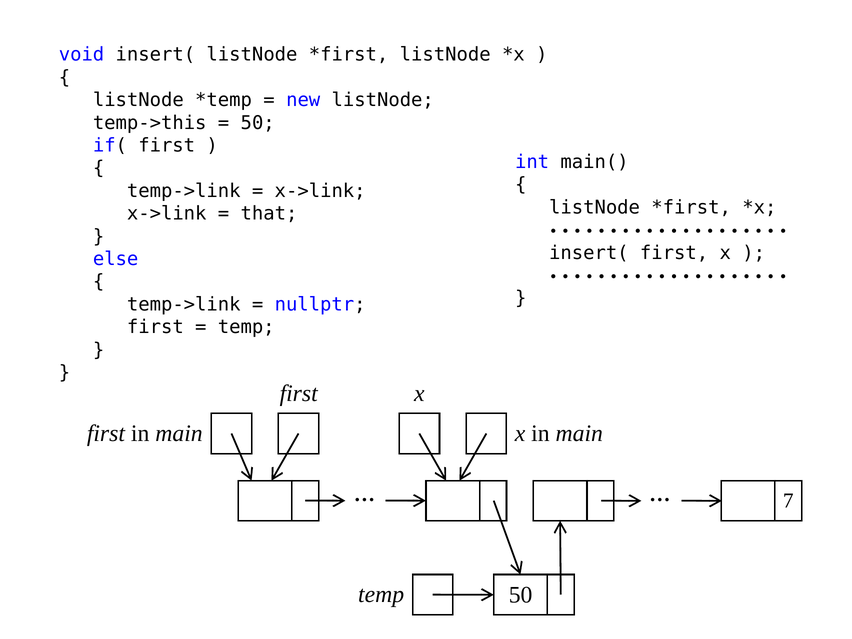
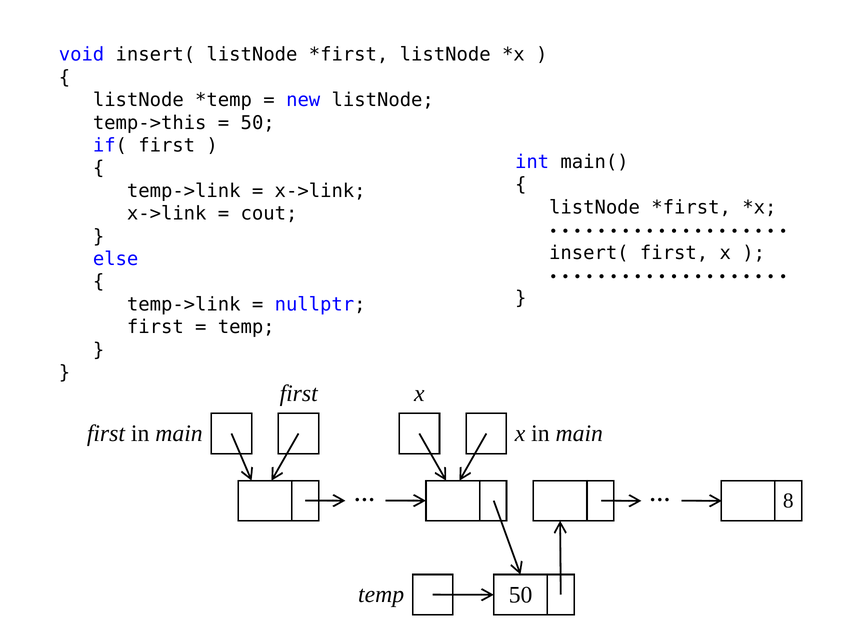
that: that -> cout (269, 214)
7: 7 -> 8 (788, 501)
